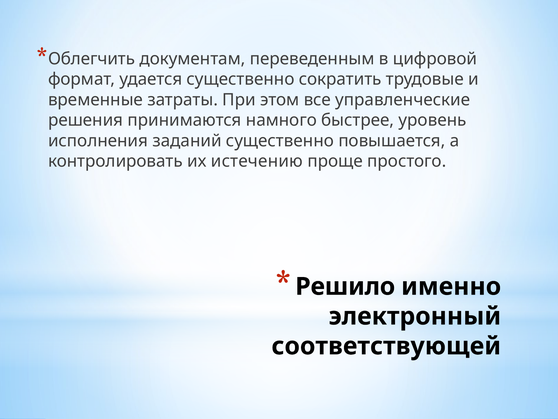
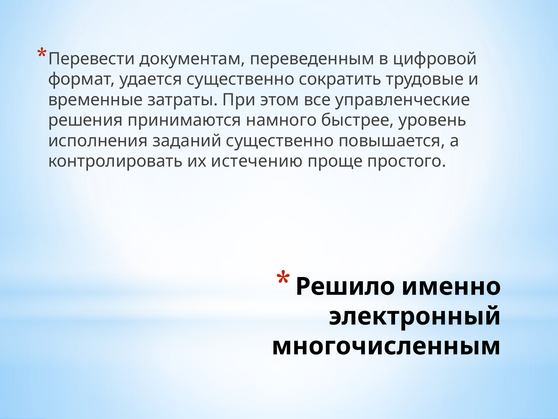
Облегчить: Облегчить -> Перевести (92, 59)
соответствующей: соответствующей -> многочисленным (386, 346)
